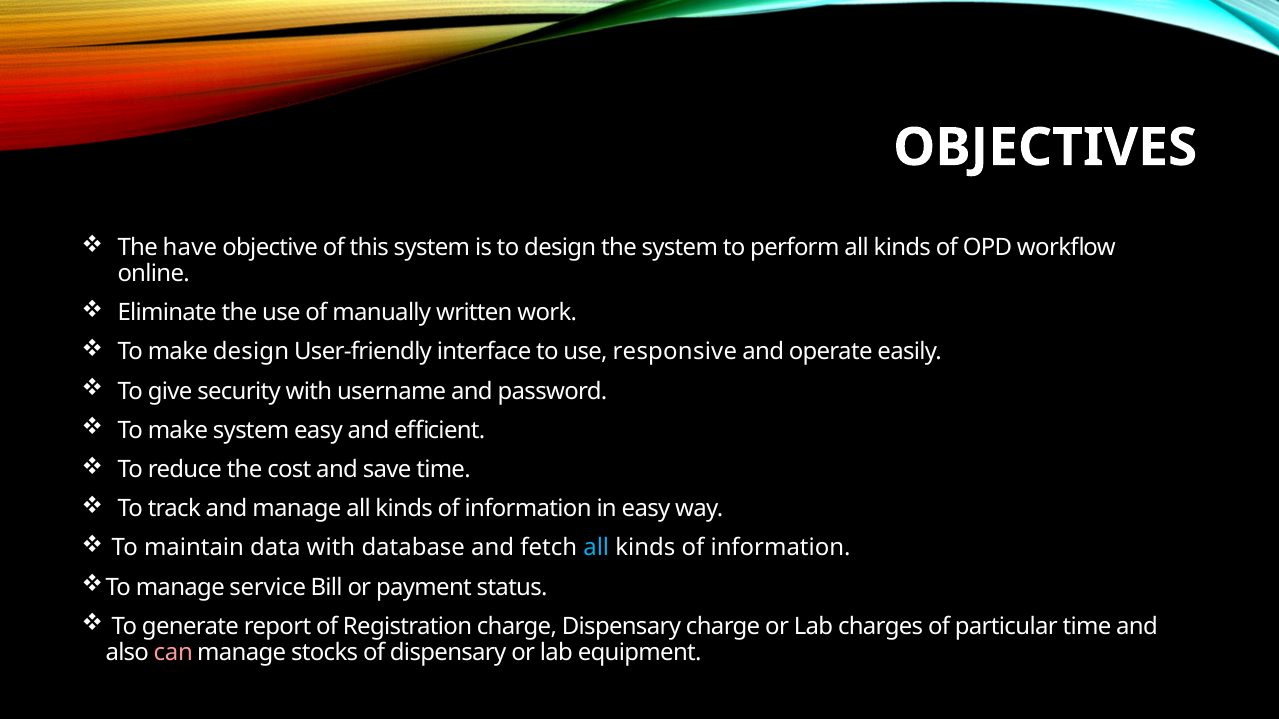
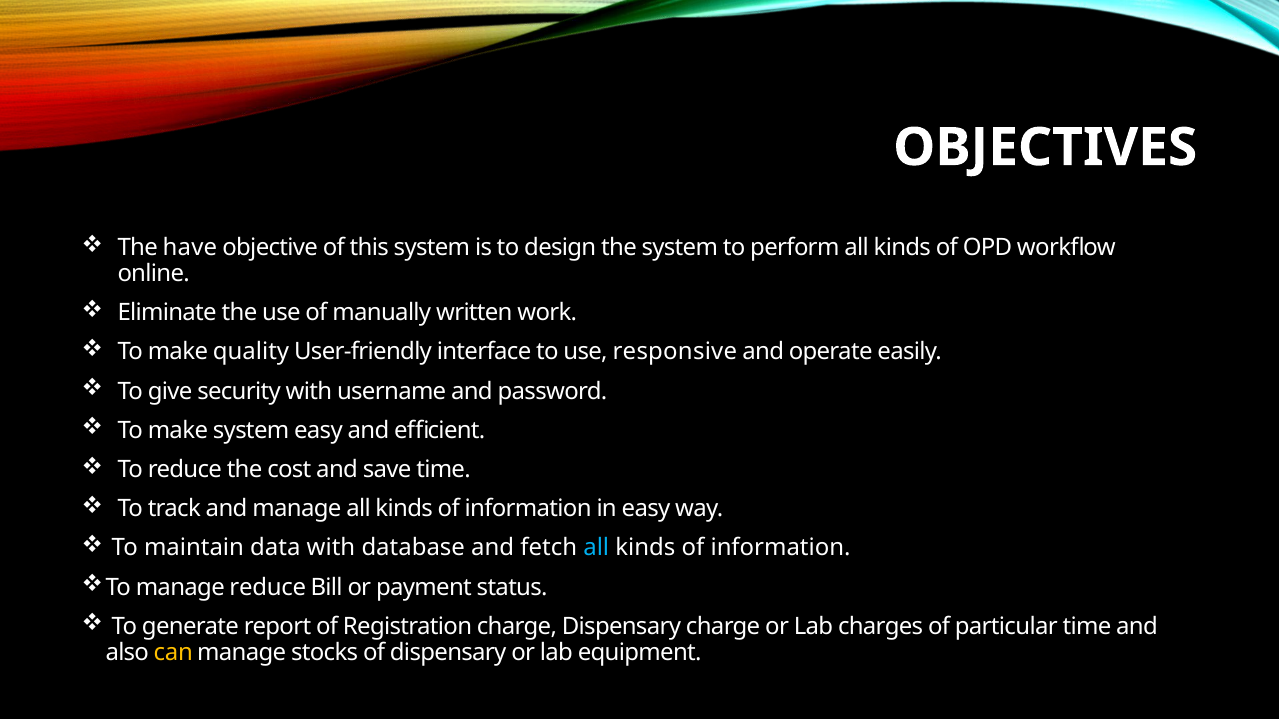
make design: design -> quality (251, 352)
manage service: service -> reduce (268, 588)
can colour: pink -> yellow (173, 653)
